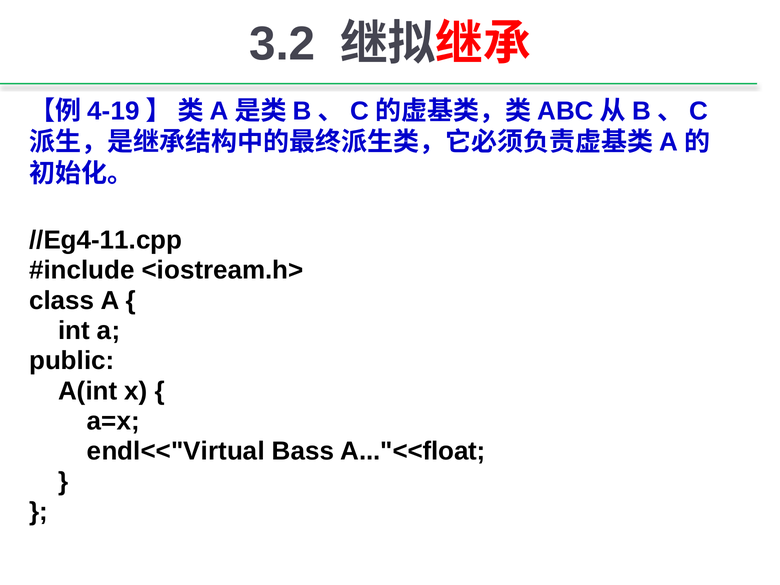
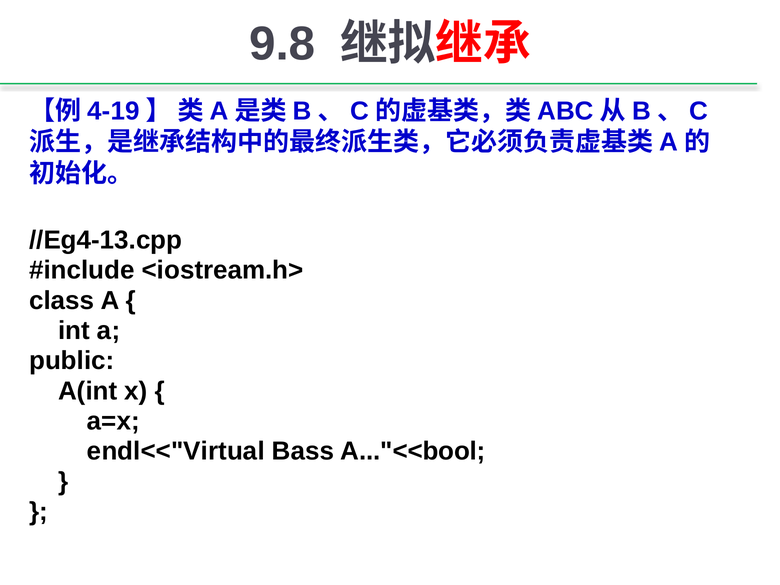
3.2: 3.2 -> 9.8 (282, 44)
//Eg4-11.cpp: //Eg4-11.cpp -> //Eg4-13.cpp (106, 240)
A..."<<float: A..."<<float -> A..."<<bool (413, 451)
